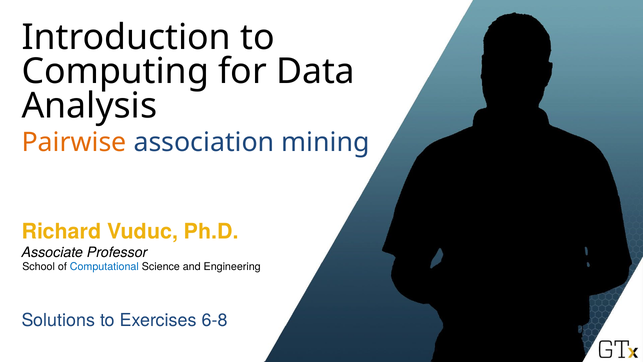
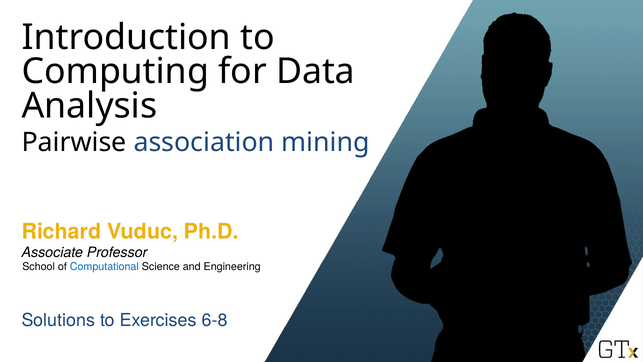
Pairwise colour: orange -> black (74, 142)
